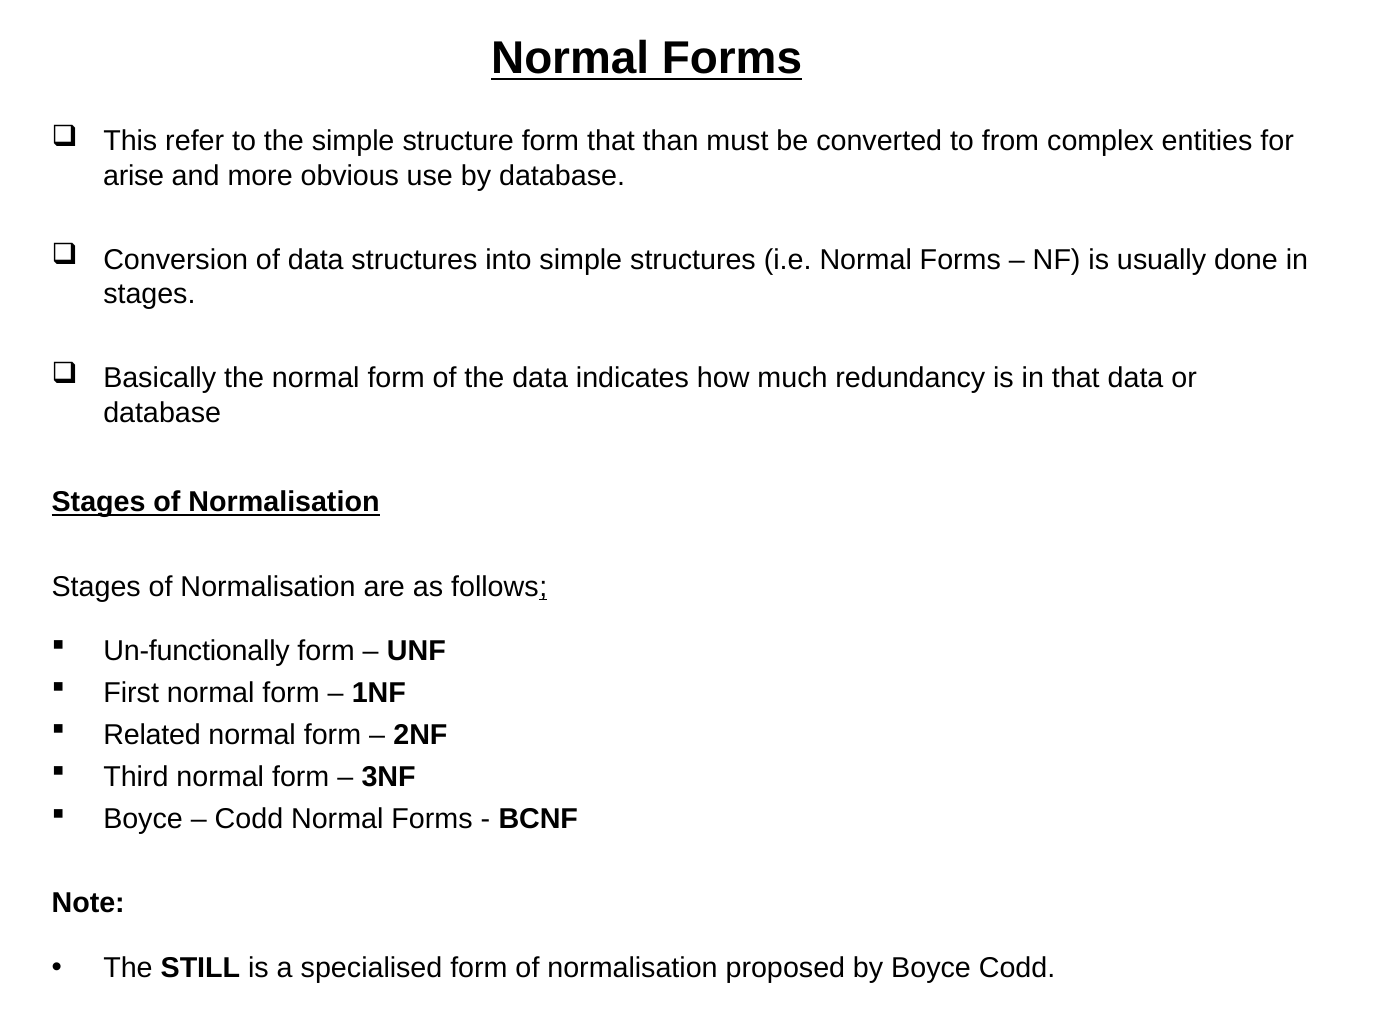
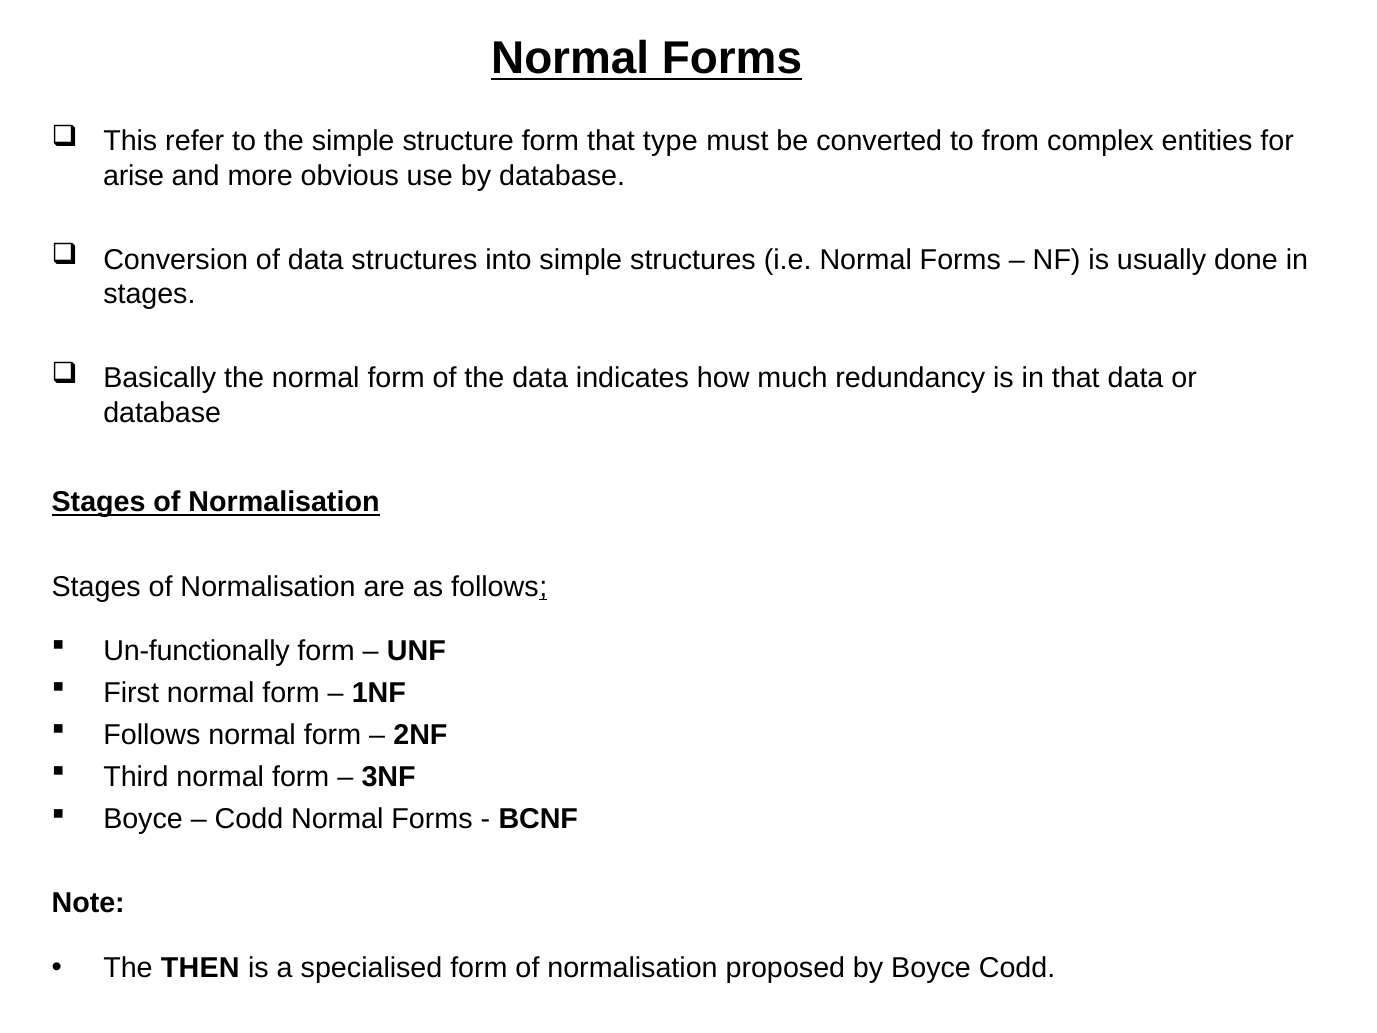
than: than -> type (670, 141)
Related: Related -> Follows (152, 735)
STILL: STILL -> THEN (200, 968)
